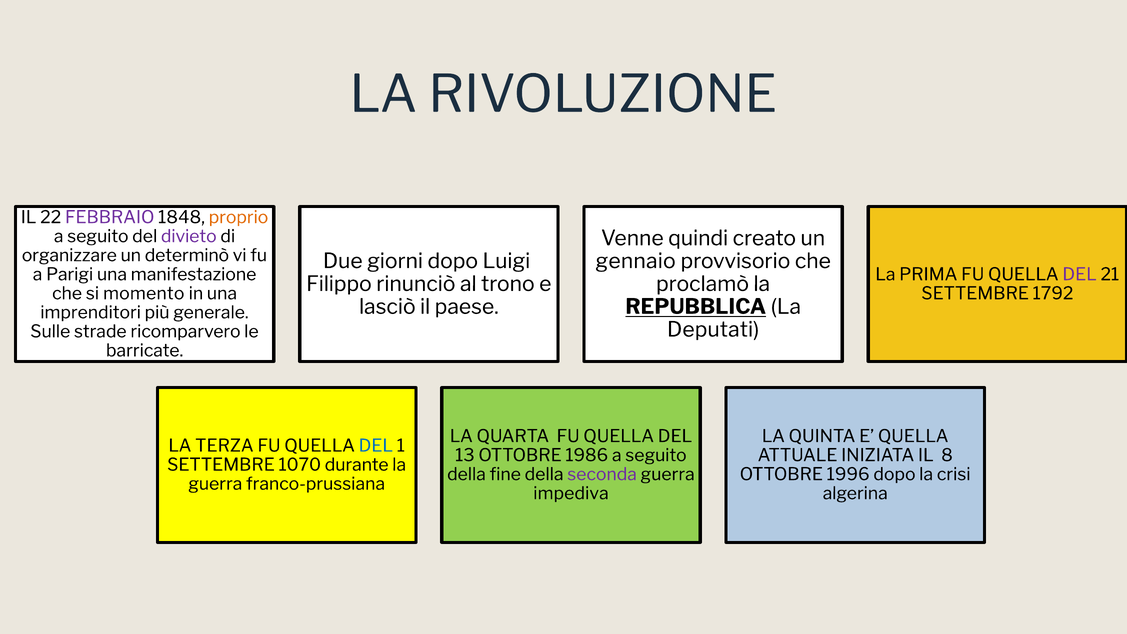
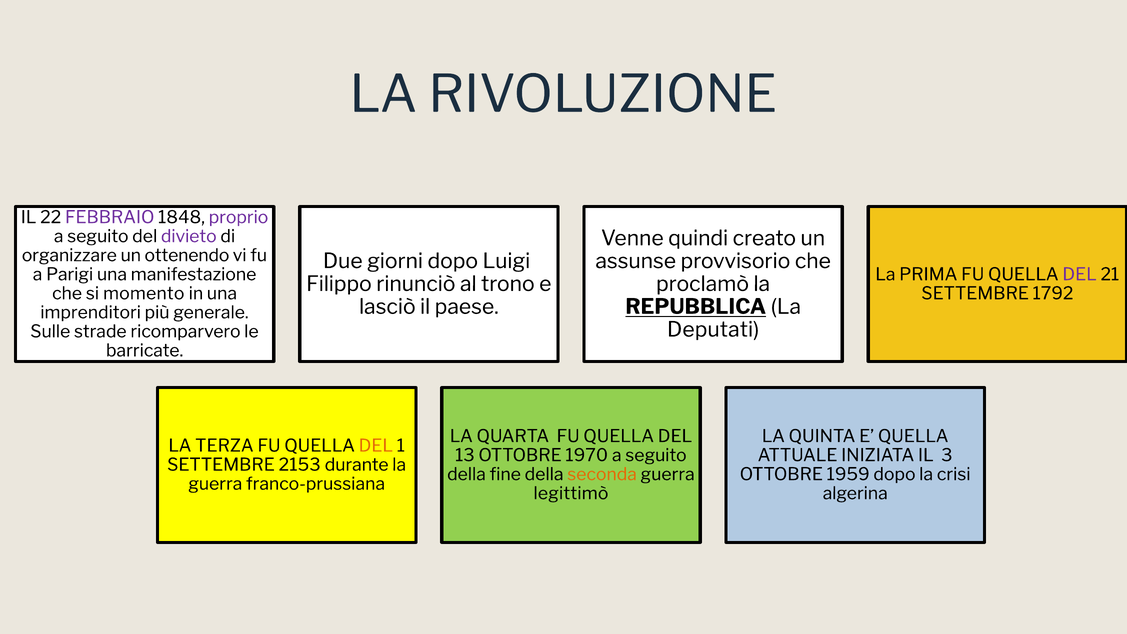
proprio colour: orange -> purple (238, 217)
determinò: determinò -> ottenendo (187, 255)
gennaio: gennaio -> assunse (636, 261)
DEL colour: blue -> orange (376, 446)
1986: 1986 -> 1970 (587, 455)
8: 8 -> 3 (947, 455)
1070: 1070 -> 2153 (300, 465)
seconda colour: purple -> orange (602, 474)
1996: 1996 -> 1959 (848, 474)
impediva: impediva -> legittimò (571, 493)
